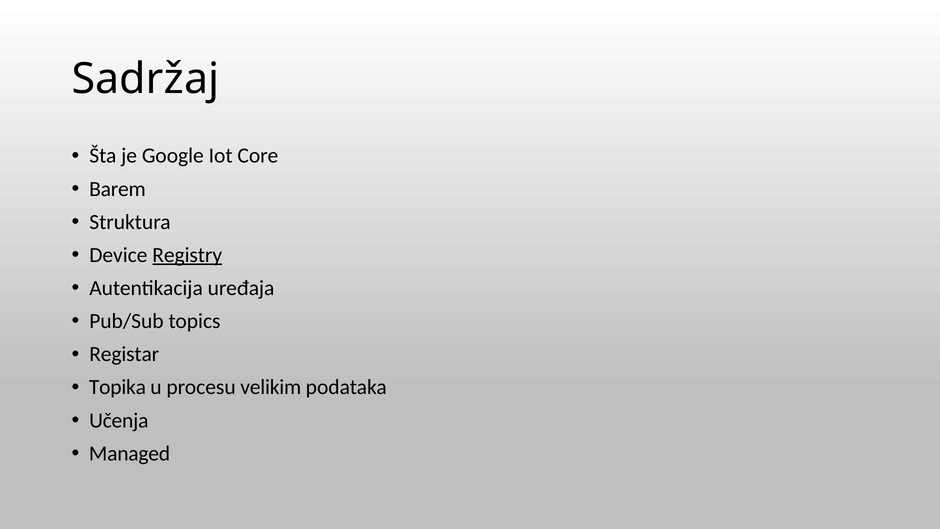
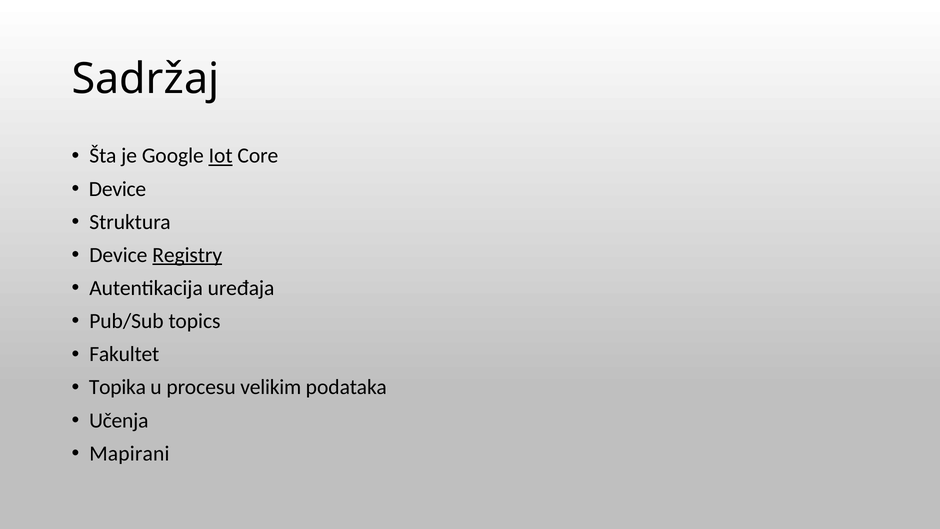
Iot underline: none -> present (221, 156)
Barem: Barem -> Device (118, 189)
Registar: Registar -> Fakultet (124, 354)
Managed: Managed -> Mapirani (129, 453)
